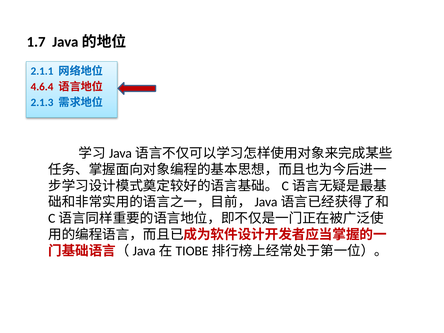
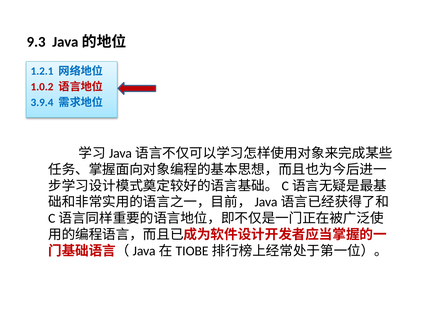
1.7: 1.7 -> 9.3 (36, 42)
2.1.1: 2.1.1 -> 1.2.1 (42, 71)
4.6.4: 4.6.4 -> 1.0.2 (42, 87)
2.1.3: 2.1.3 -> 3.9.4 (42, 102)
